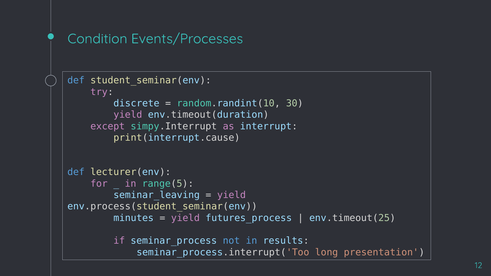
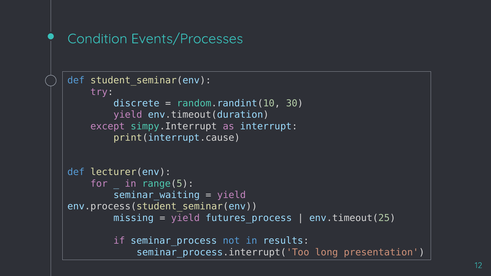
seminar_leaving: seminar_leaving -> seminar_waiting (157, 195)
minutes: minutes -> missing (134, 218)
